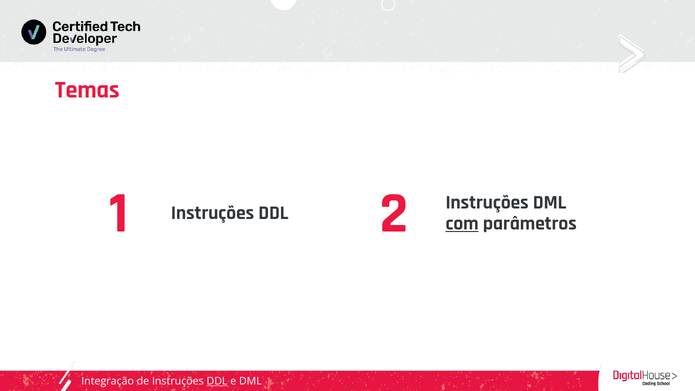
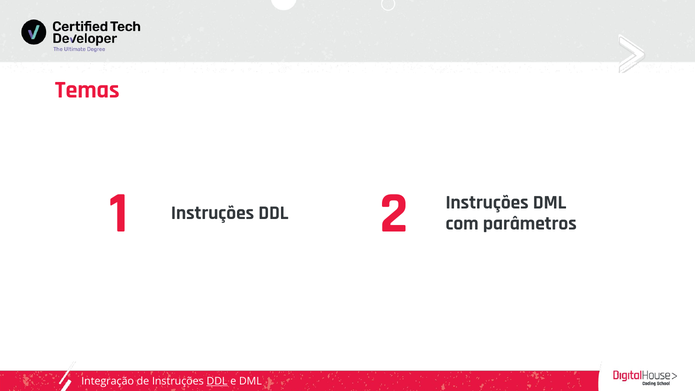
com underline: present -> none (462, 223)
